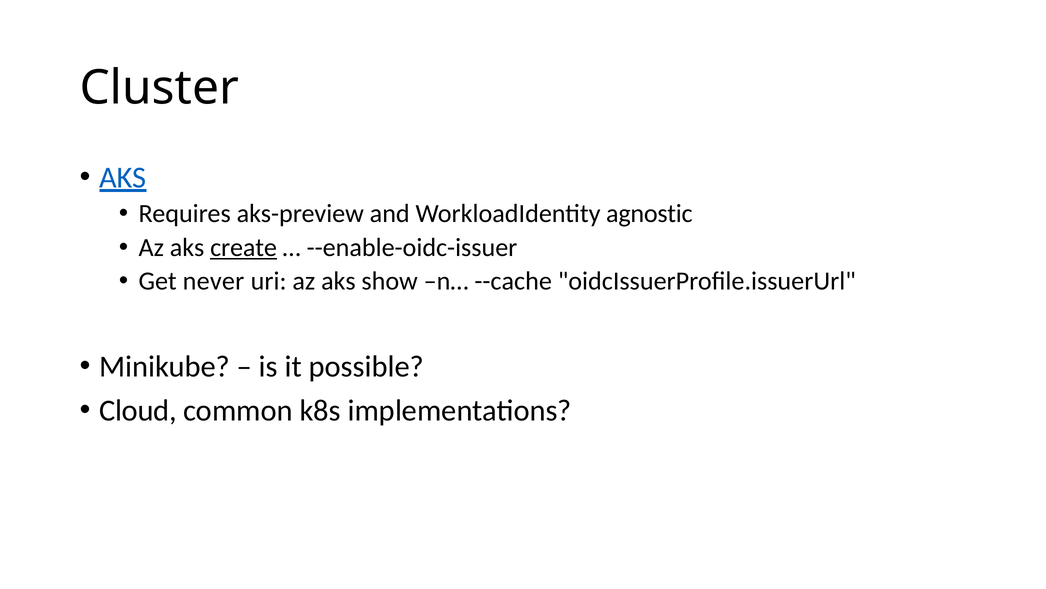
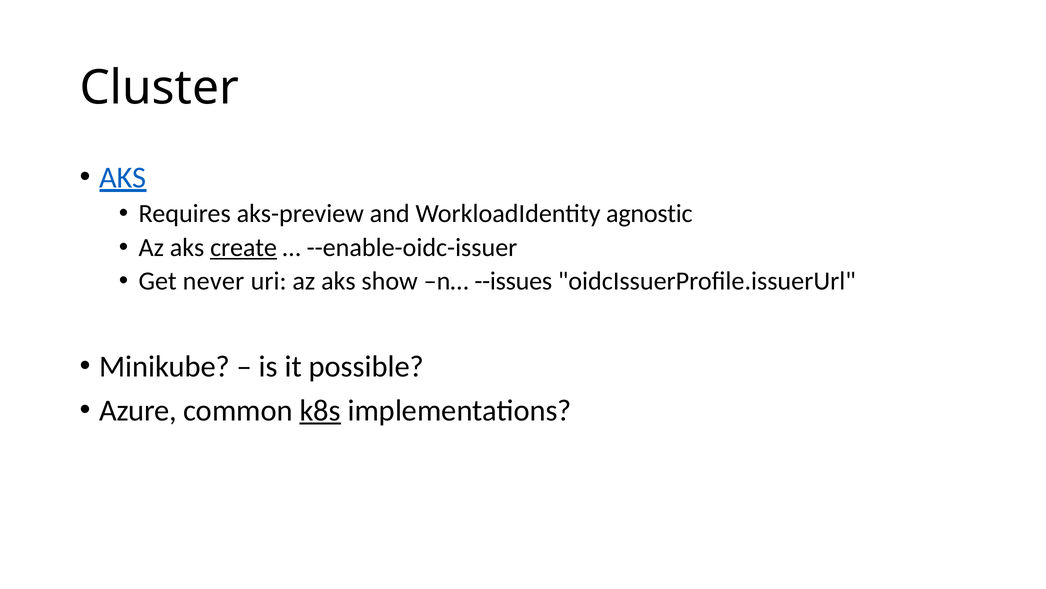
--cache: --cache -> --issues (513, 281)
Cloud: Cloud -> Azure (138, 410)
k8s underline: none -> present (320, 410)
